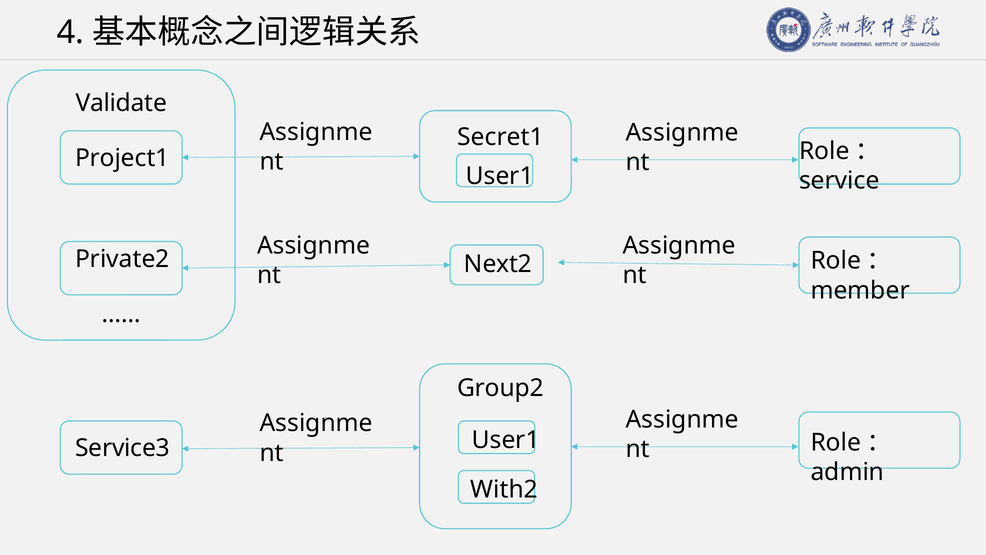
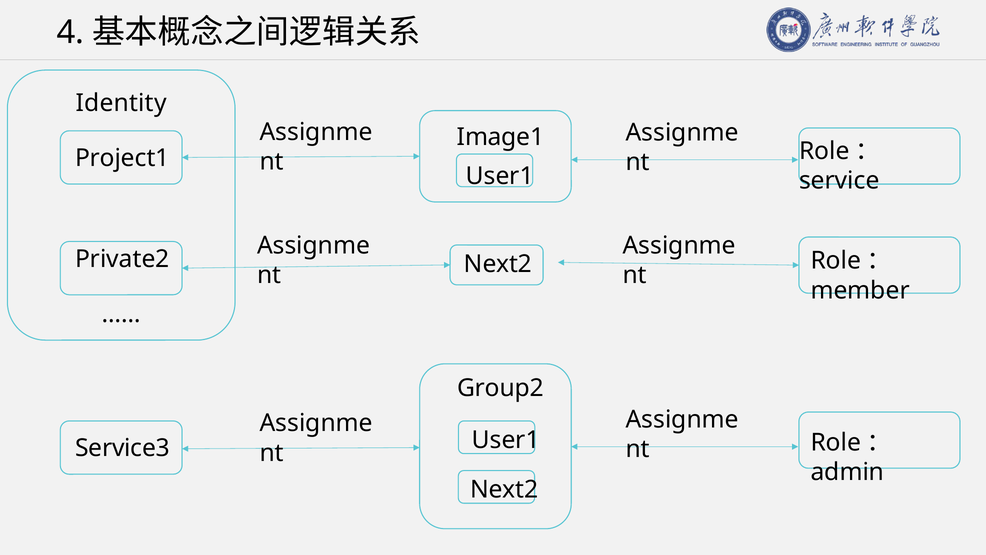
Validate: Validate -> Identity (121, 103)
Secret1: Secret1 -> Image1 (501, 137)
With2: With2 -> Next2 (504, 489)
